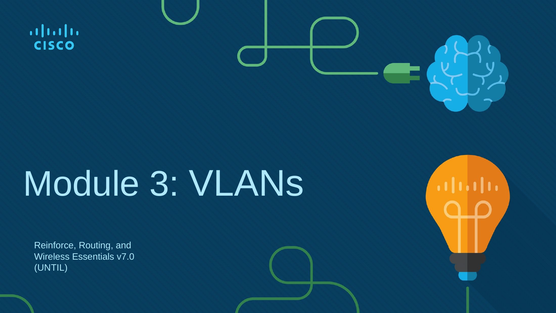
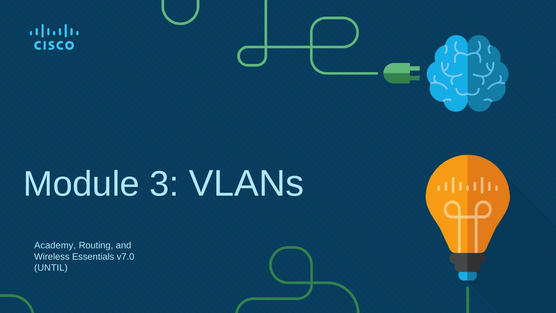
Reinforce: Reinforce -> Academy (55, 245)
